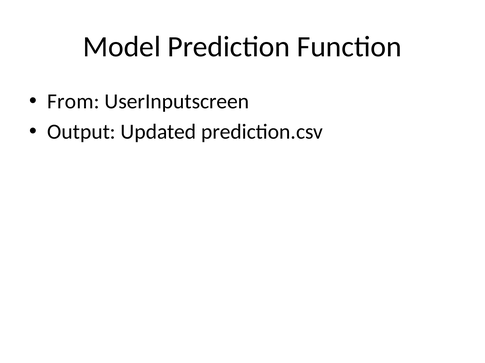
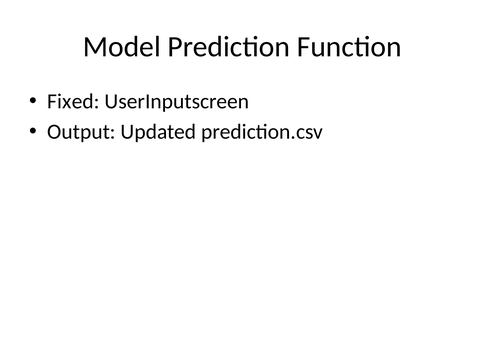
From: From -> Fixed (73, 102)
